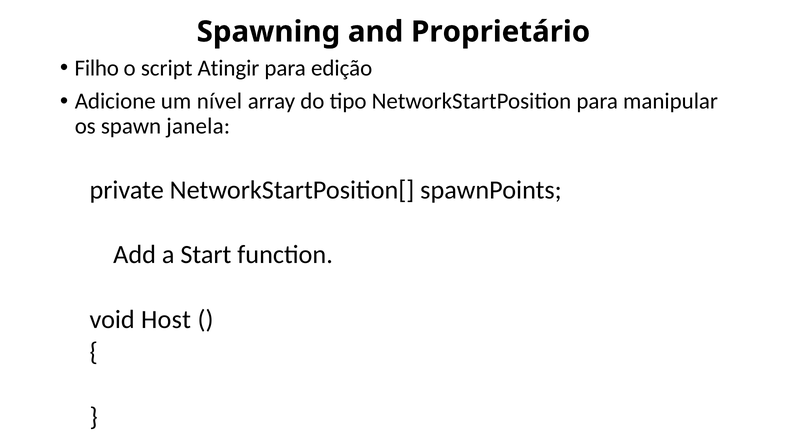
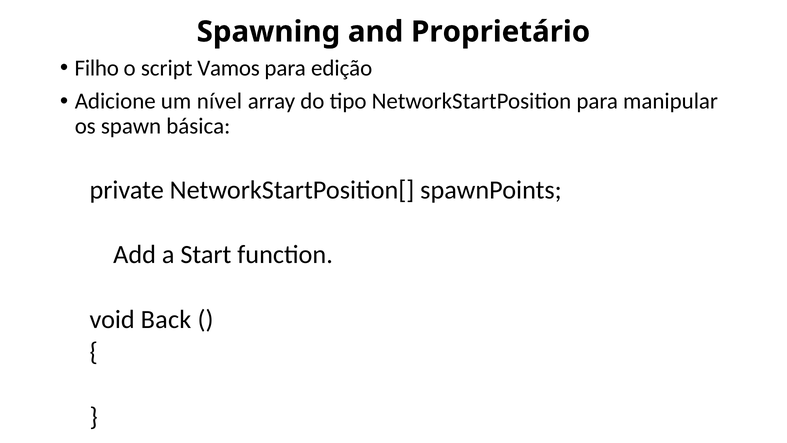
Atingir: Atingir -> Vamos (229, 68)
janela: janela -> básica (198, 126)
Host: Host -> Back (166, 319)
